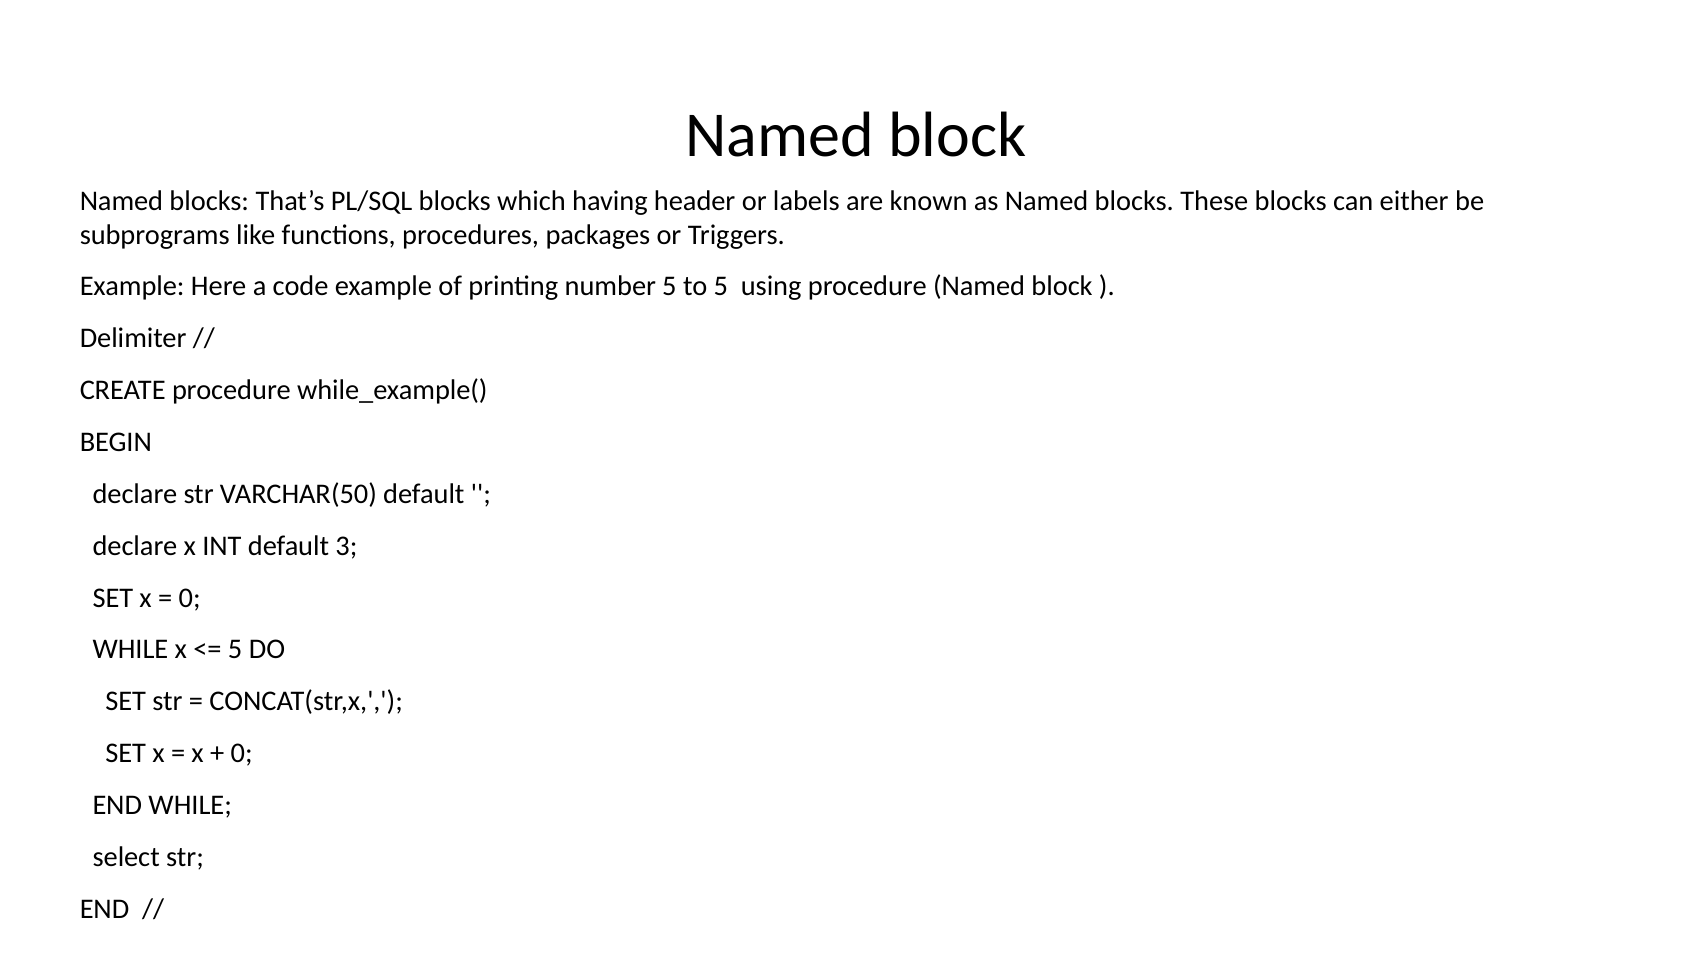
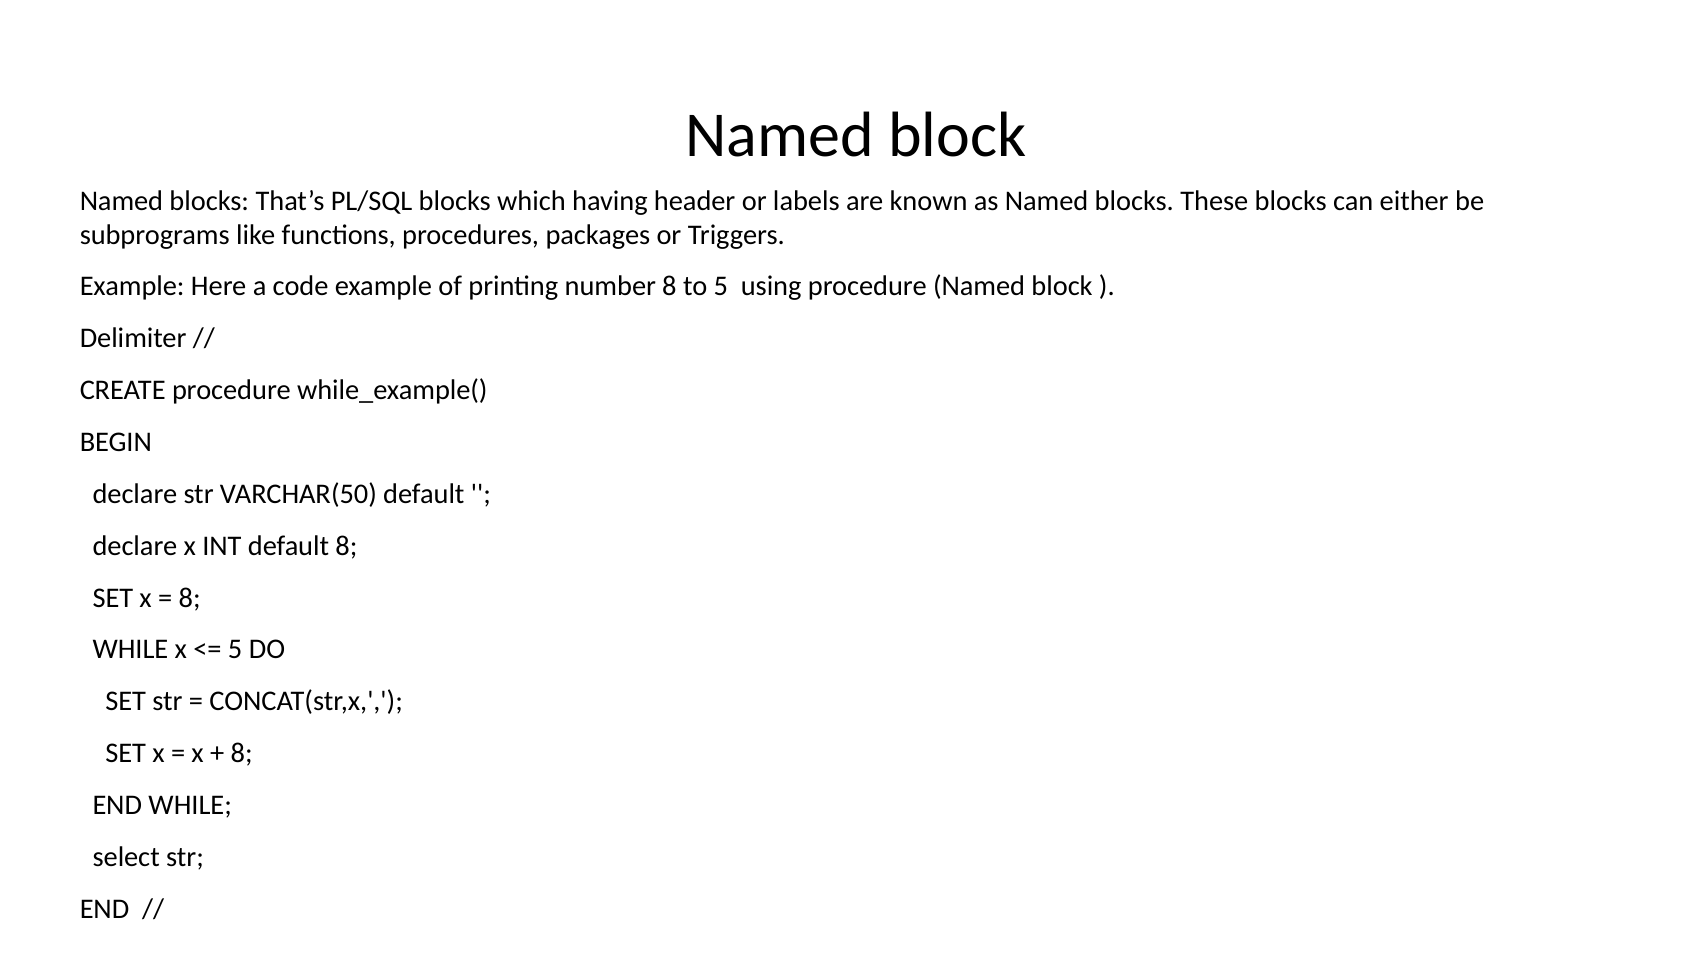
number 5: 5 -> 8 (669, 287)
default 3: 3 -> 8 (346, 546)
0: 0 -> 8 (190, 598)
0: 0 -> 8 (242, 753)
